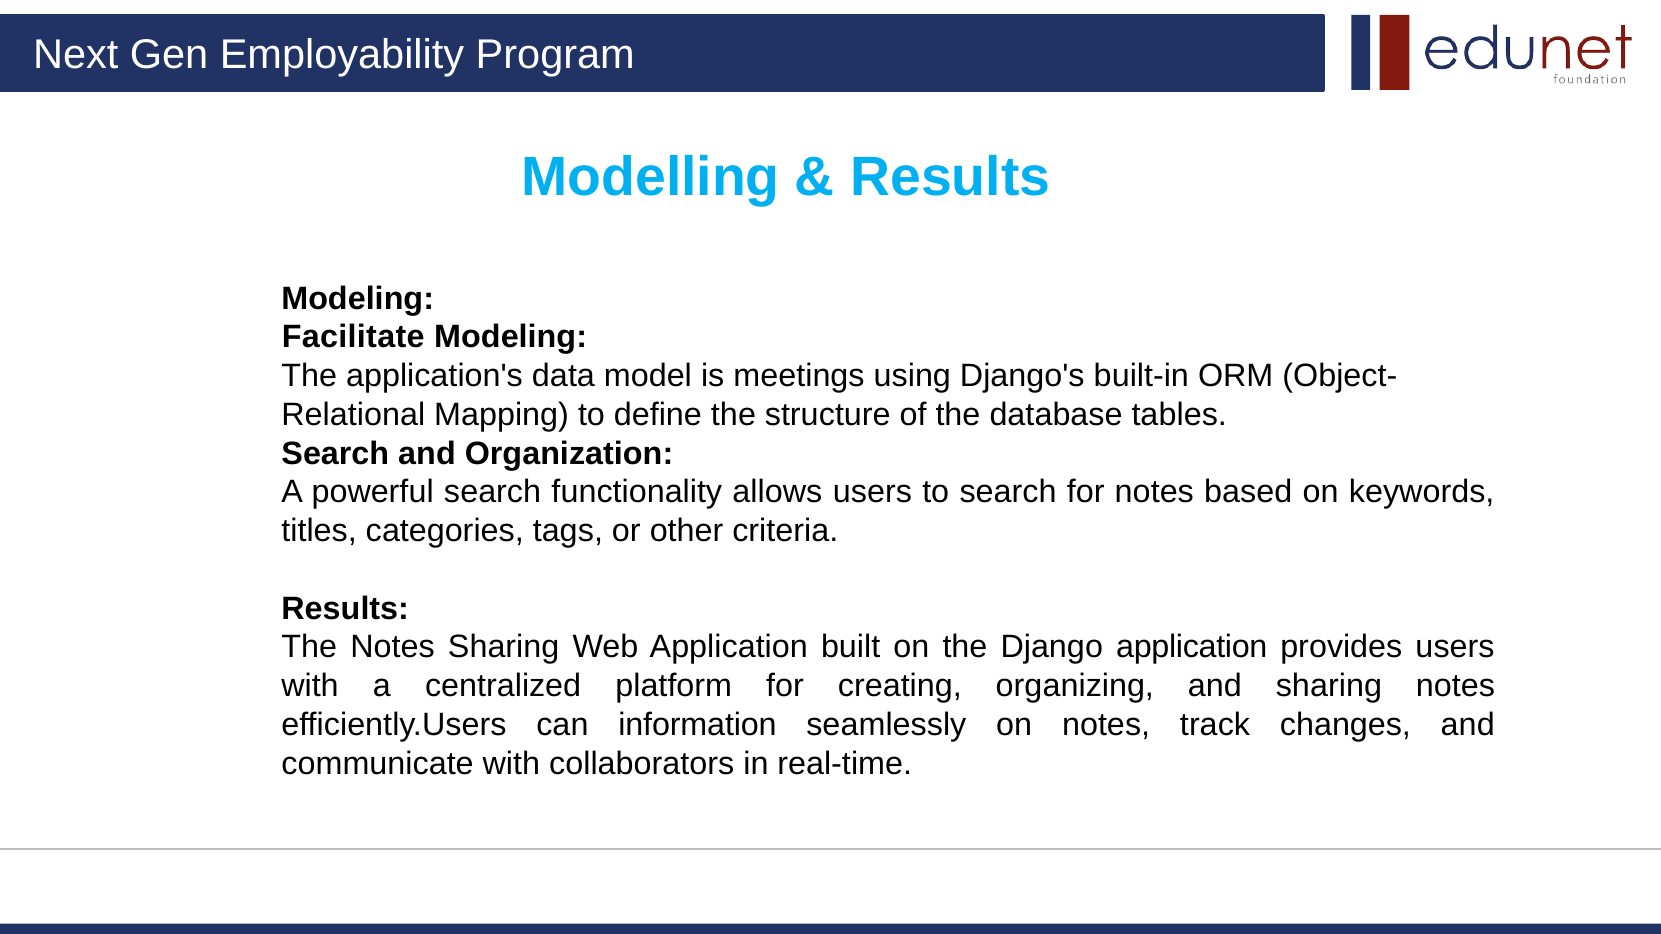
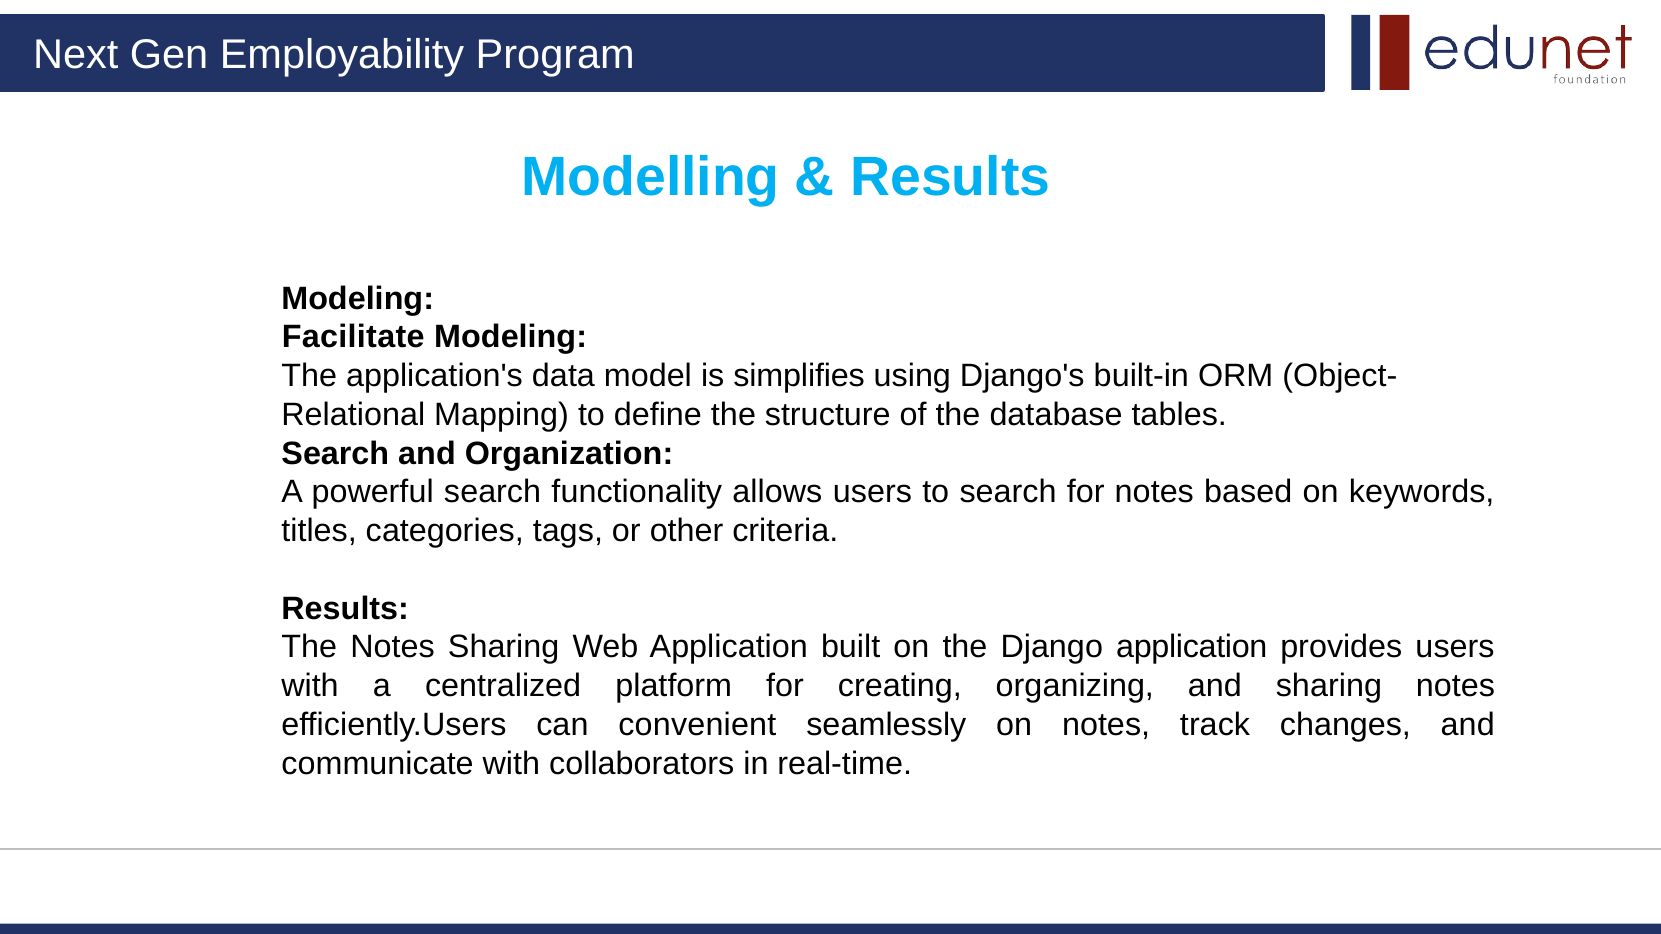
meetings: meetings -> simplifies (799, 376)
information: information -> convenient (697, 725)
